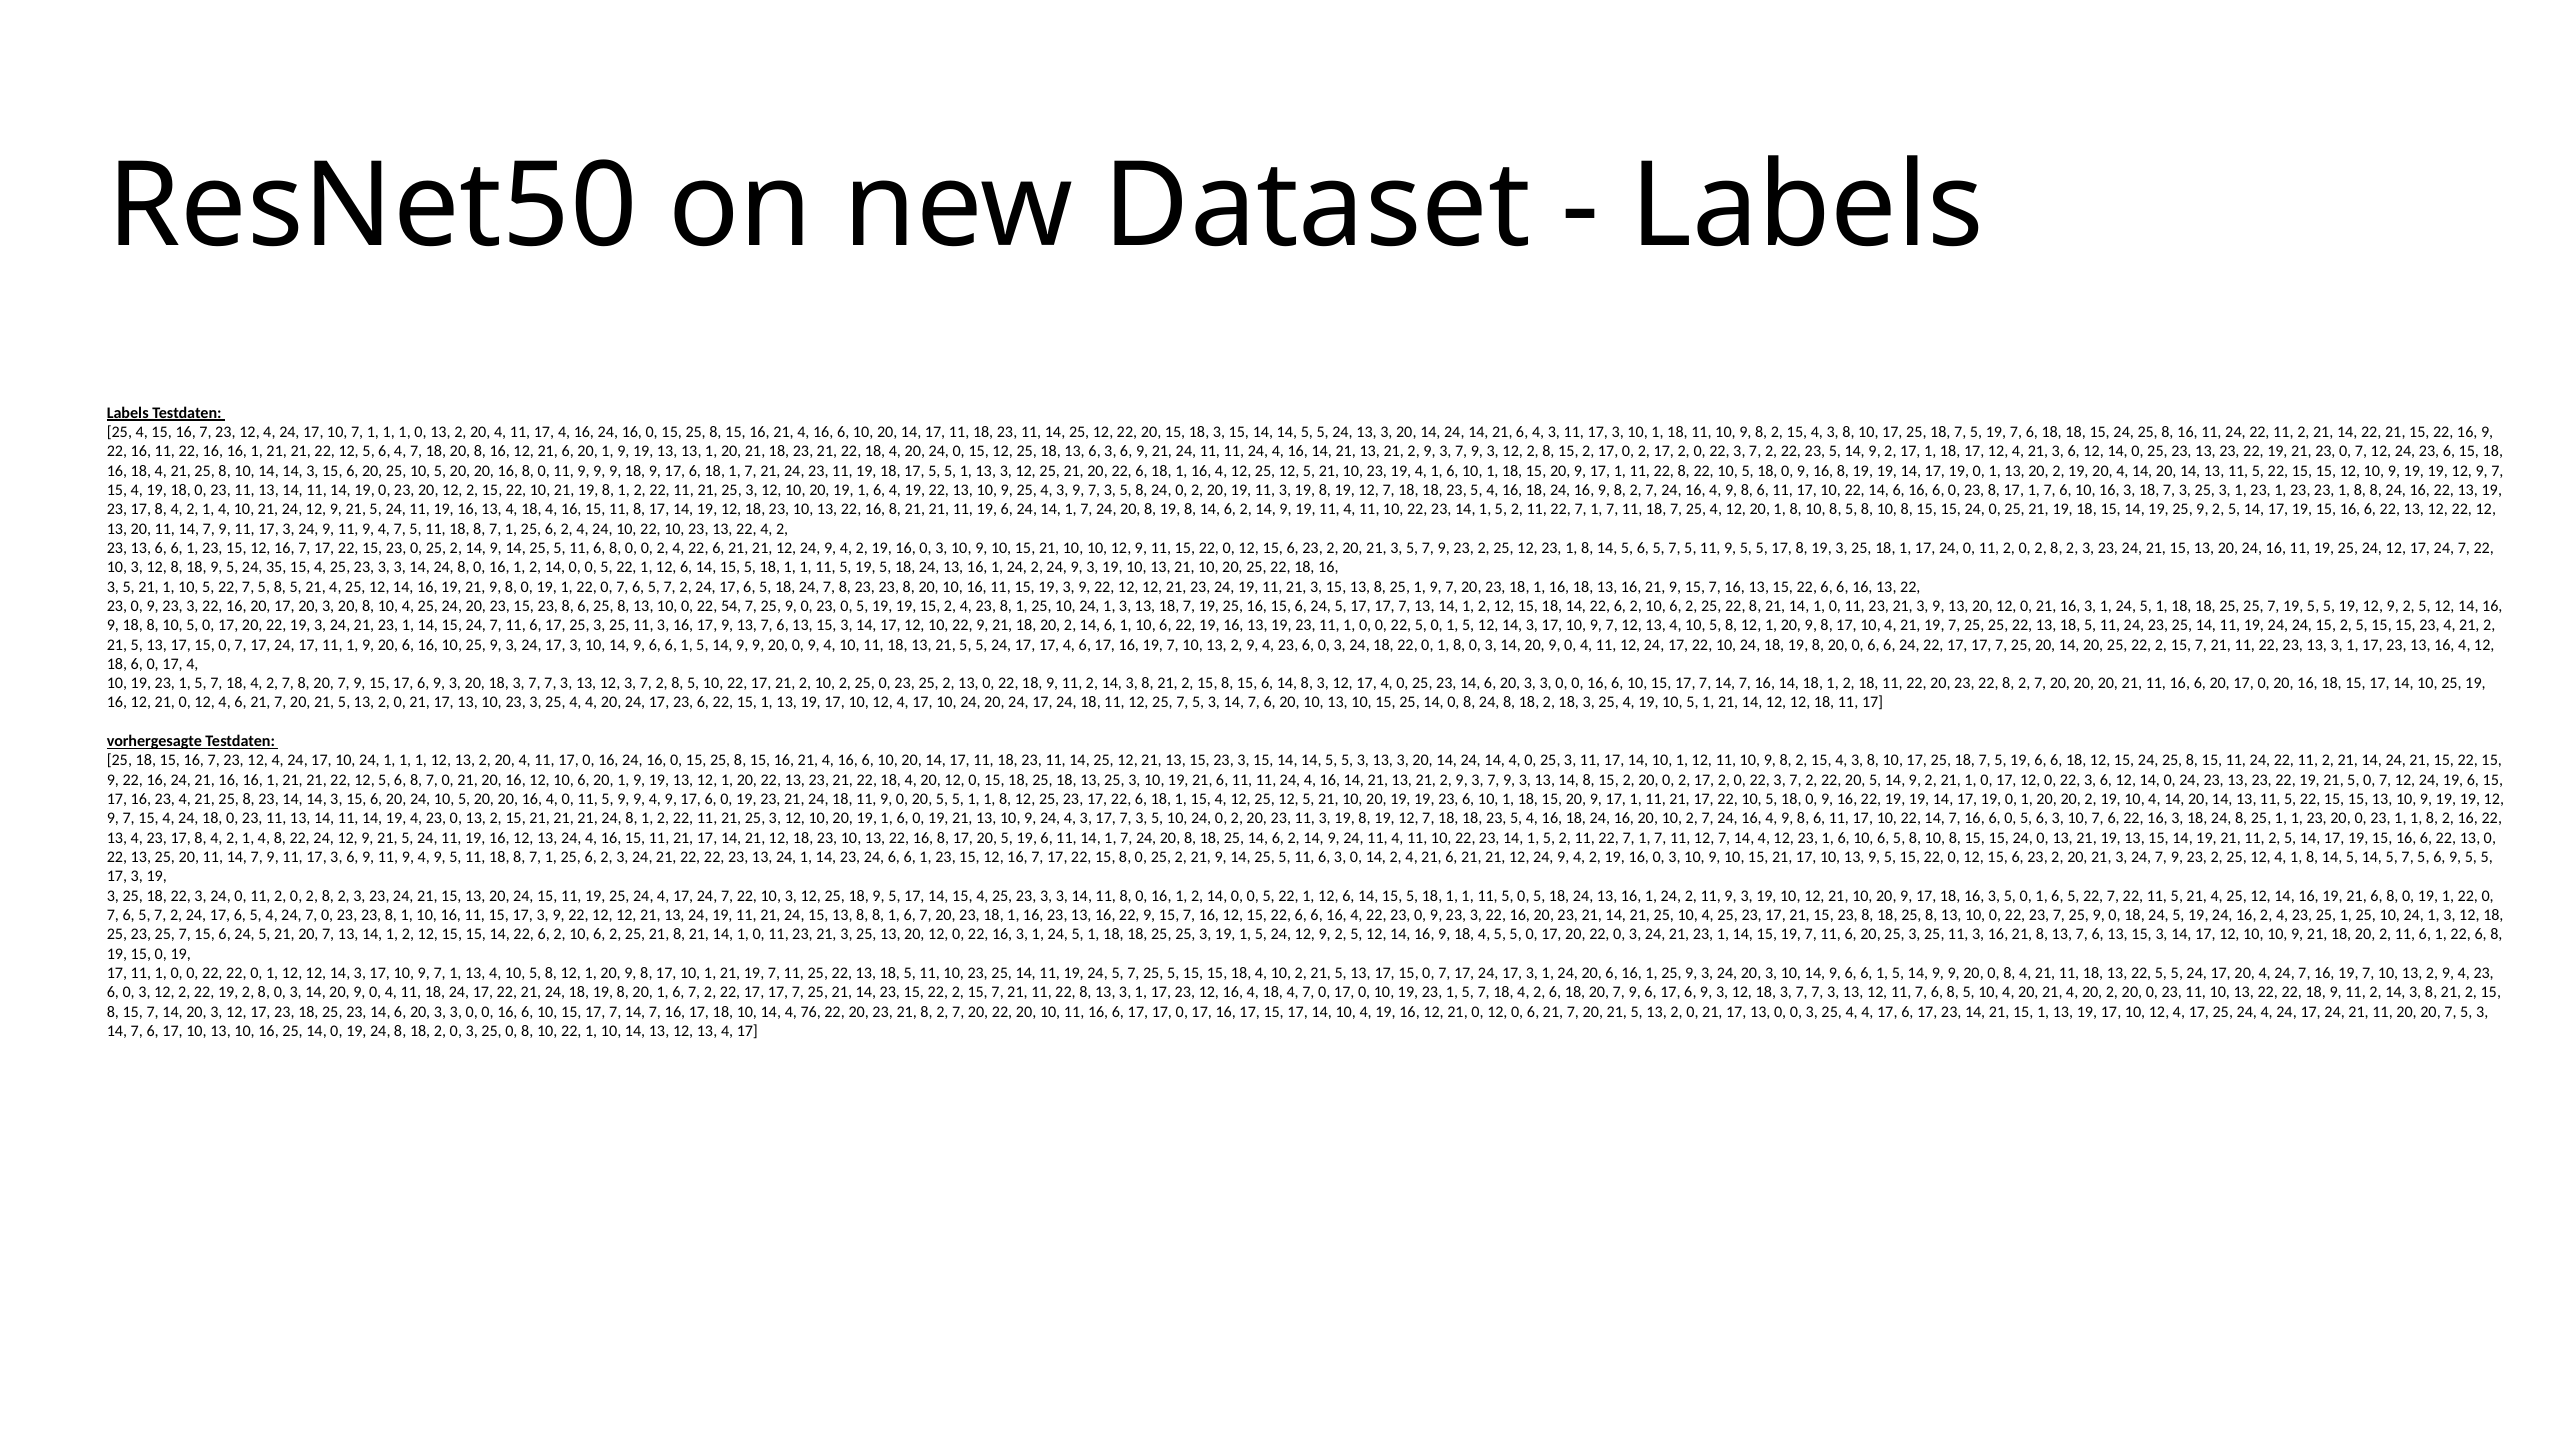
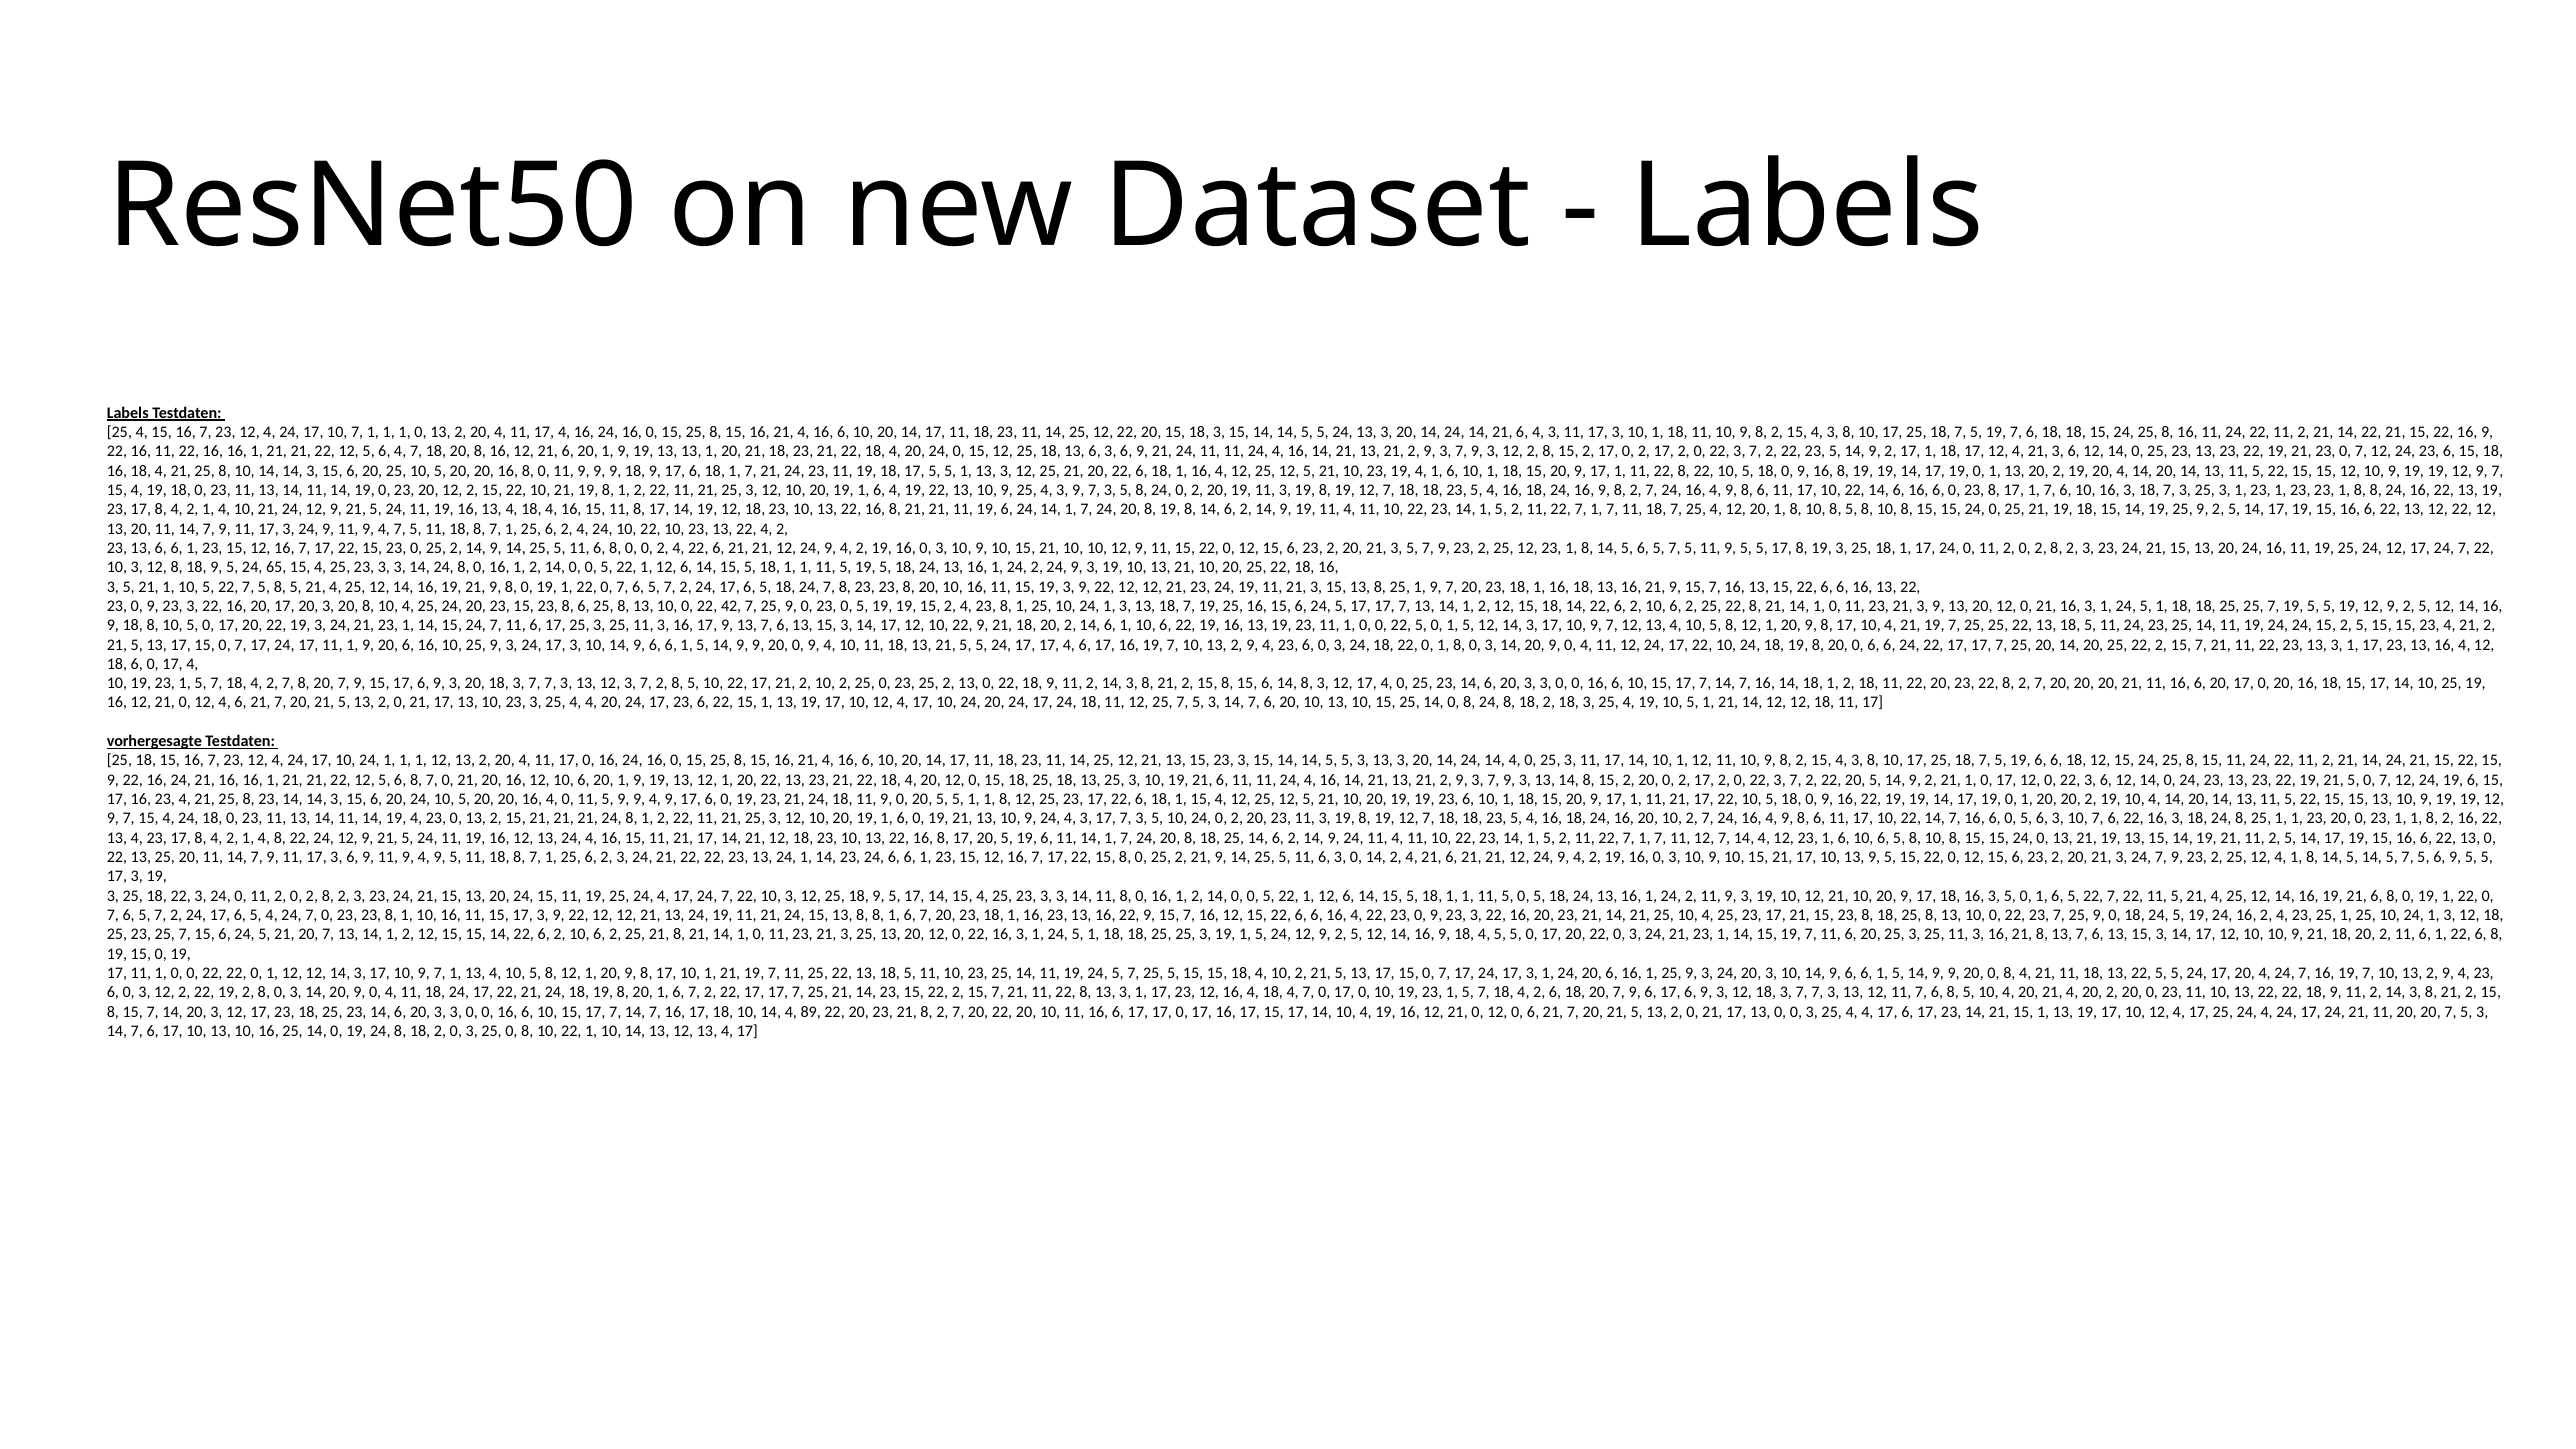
35: 35 -> 65 (276, 567)
54: 54 -> 42 (731, 606)
76: 76 -> 89 (811, 1012)
